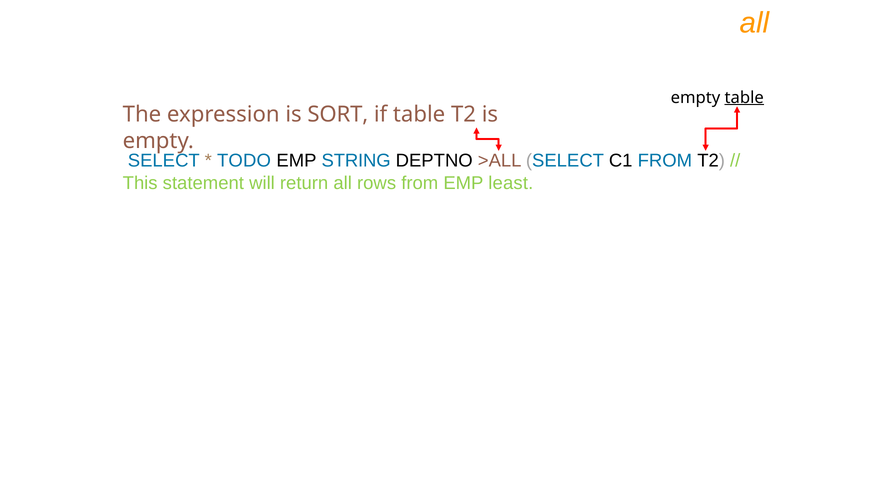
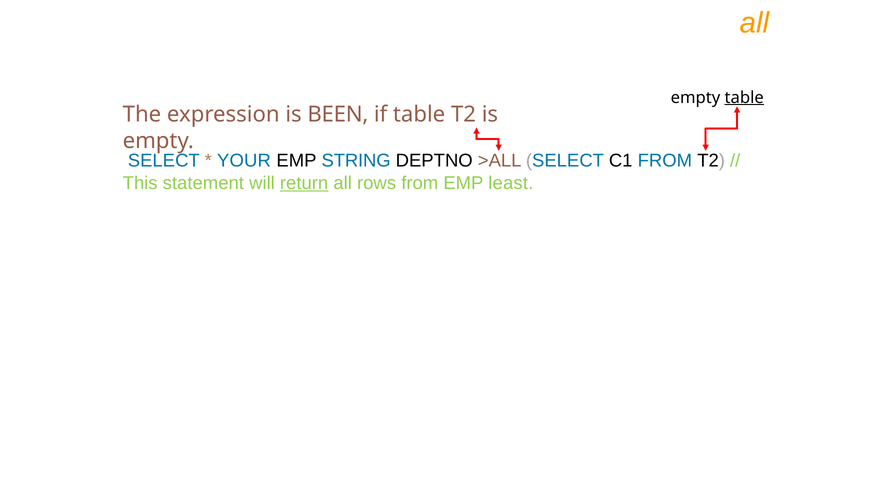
SORT: SORT -> BEEN (338, 114)
TODO: TODO -> YOUR (244, 161)
return underline: none -> present (304, 183)
